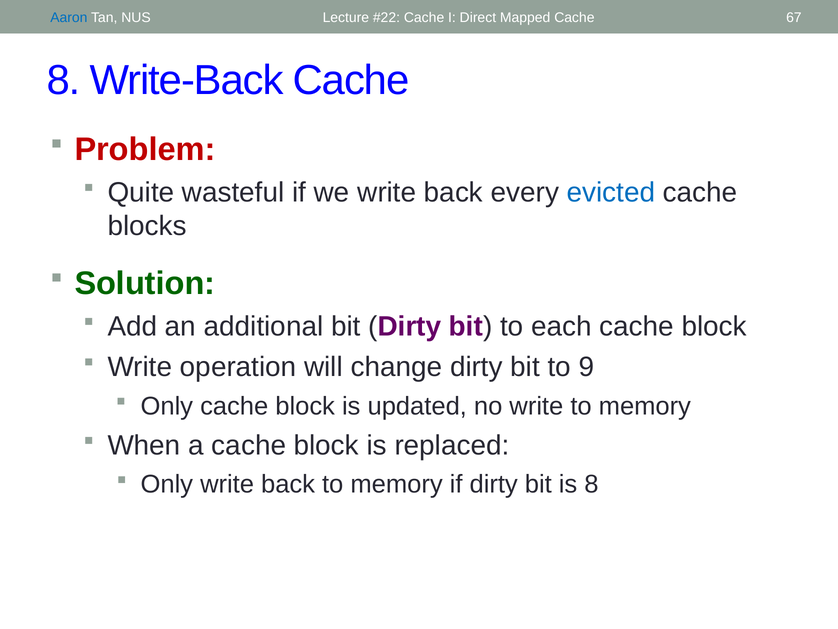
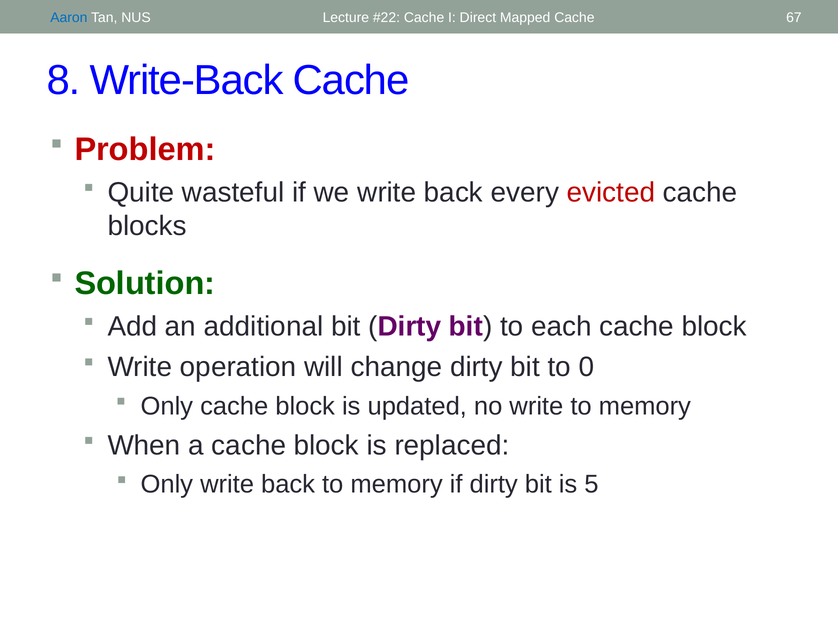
evicted colour: blue -> red (611, 192)
9: 9 -> 0 (586, 367)
is 8: 8 -> 5 (591, 484)
